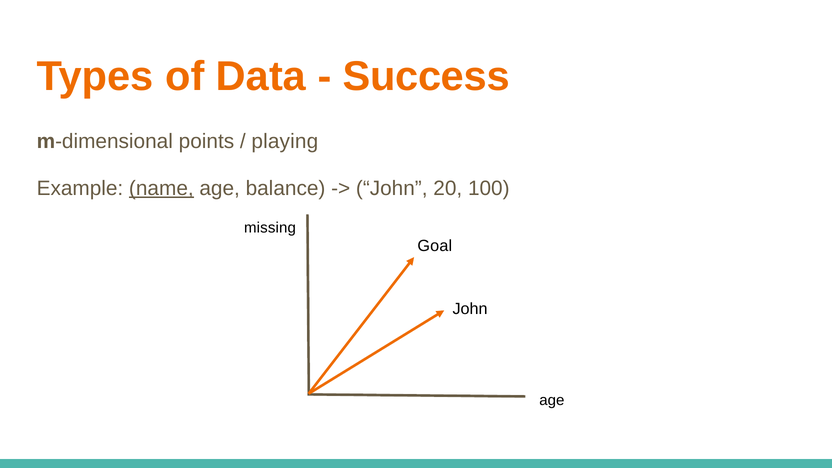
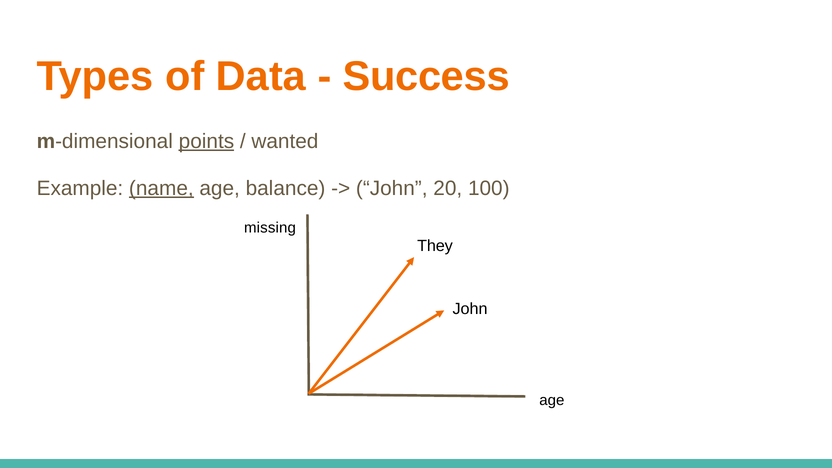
points underline: none -> present (206, 141)
playing: playing -> wanted (285, 141)
Goal: Goal -> They (435, 246)
